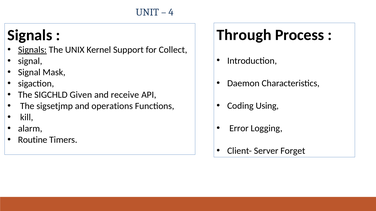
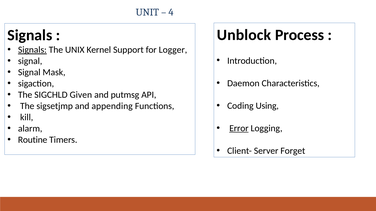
Through: Through -> Unblock (244, 35)
Collect: Collect -> Logger (173, 50)
receive: receive -> putmsg (125, 95)
operations: operations -> appending (112, 106)
Error underline: none -> present (239, 128)
